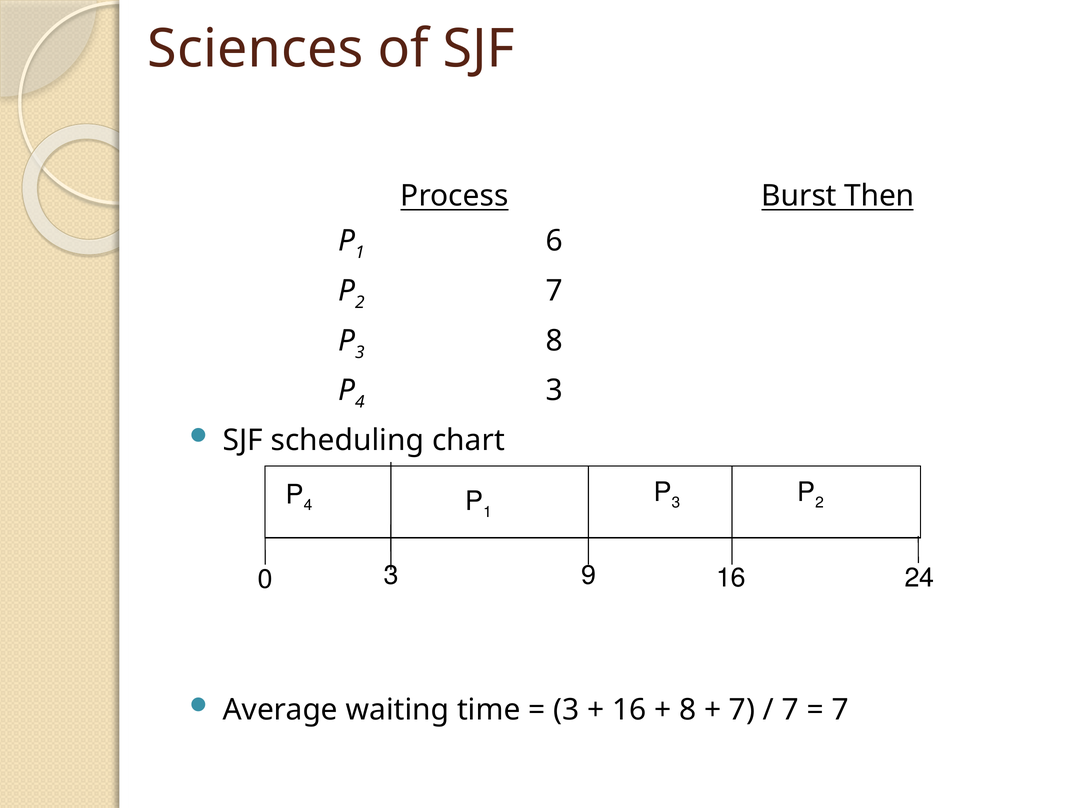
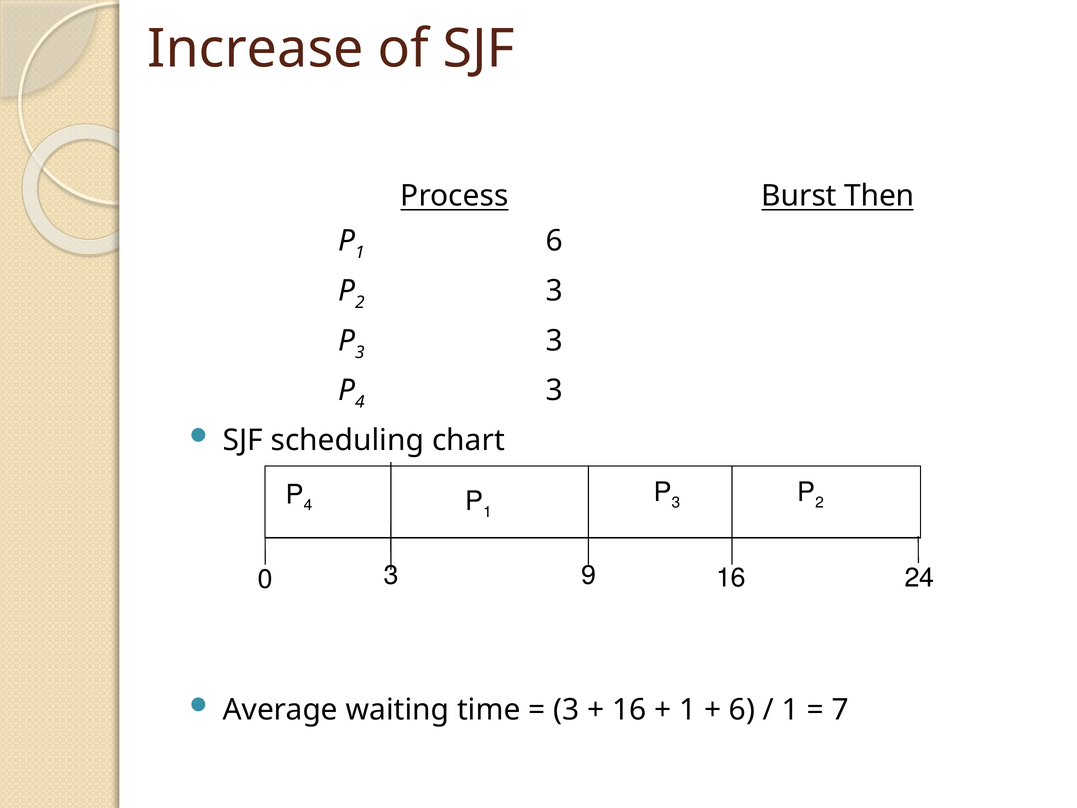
Sciences: Sciences -> Increase (256, 49)
2.0 7: 7 -> 3 (554, 291)
4.0 8: 8 -> 3 (554, 341)
8: 8 -> 1 (688, 710)
7: 7 -> 6 (742, 710)
7: 7 -> 1 (790, 710)
